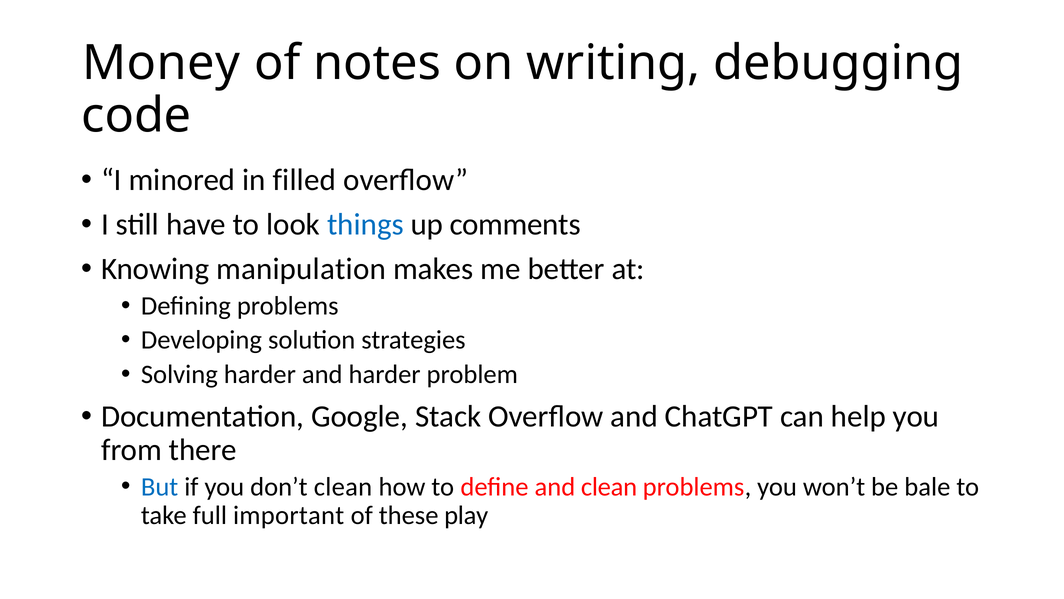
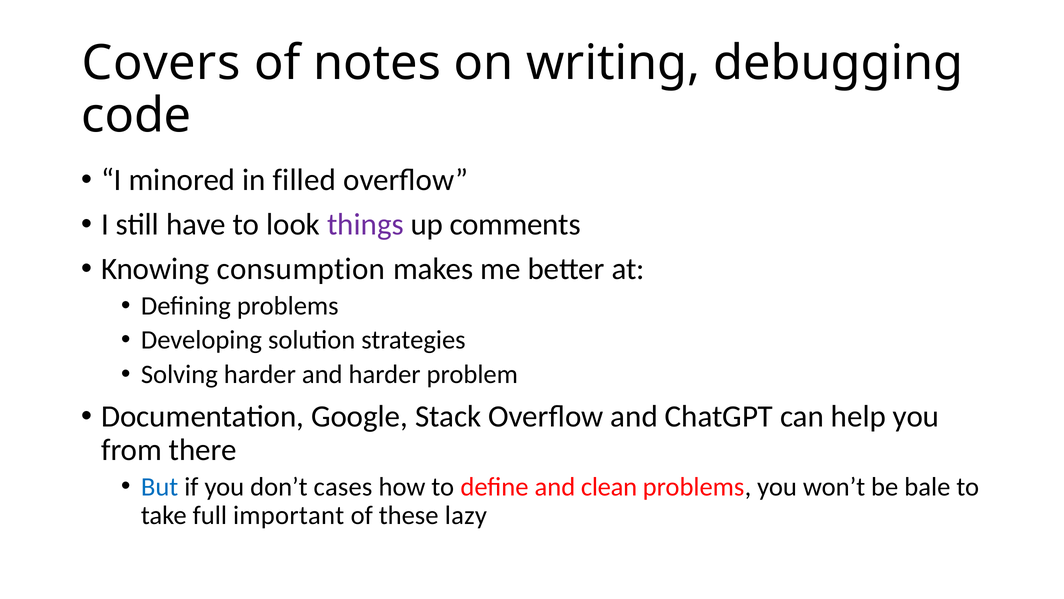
Money: Money -> Covers (161, 63)
things colour: blue -> purple (365, 224)
manipulation: manipulation -> consumption (301, 269)
don’t clean: clean -> cases (343, 486)
play: play -> lazy (466, 515)
